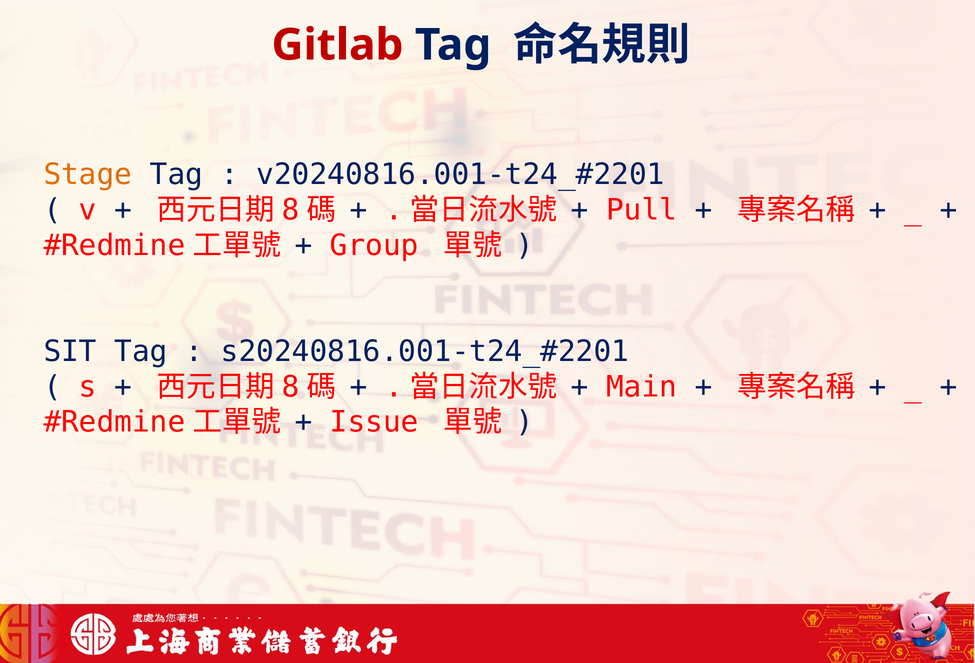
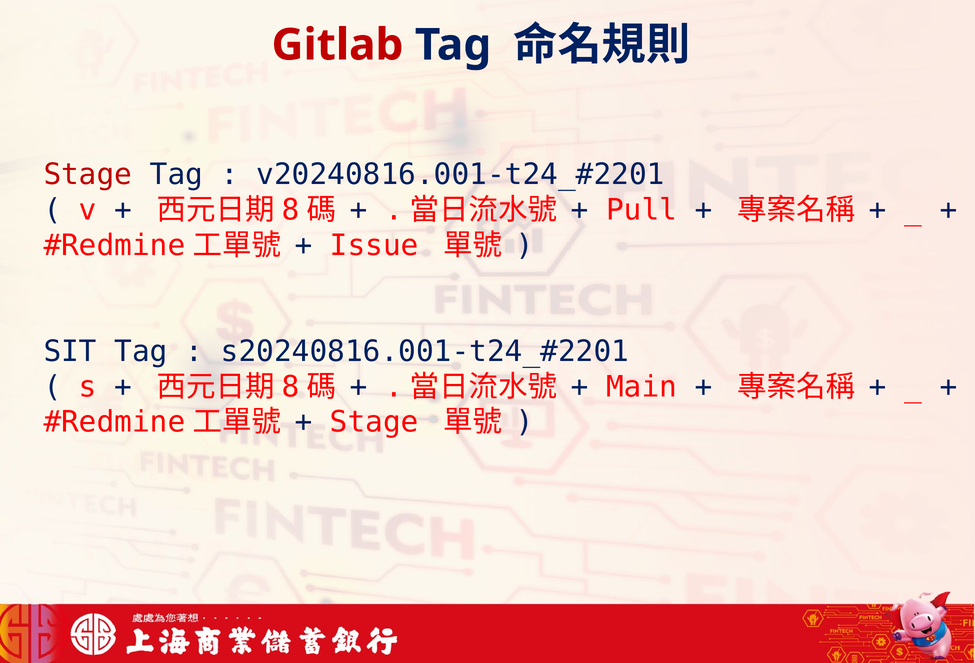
Stage colour: orange -> red (88, 175)
Group: Group -> Issue (374, 246)
Issue: Issue -> Stage (374, 422)
